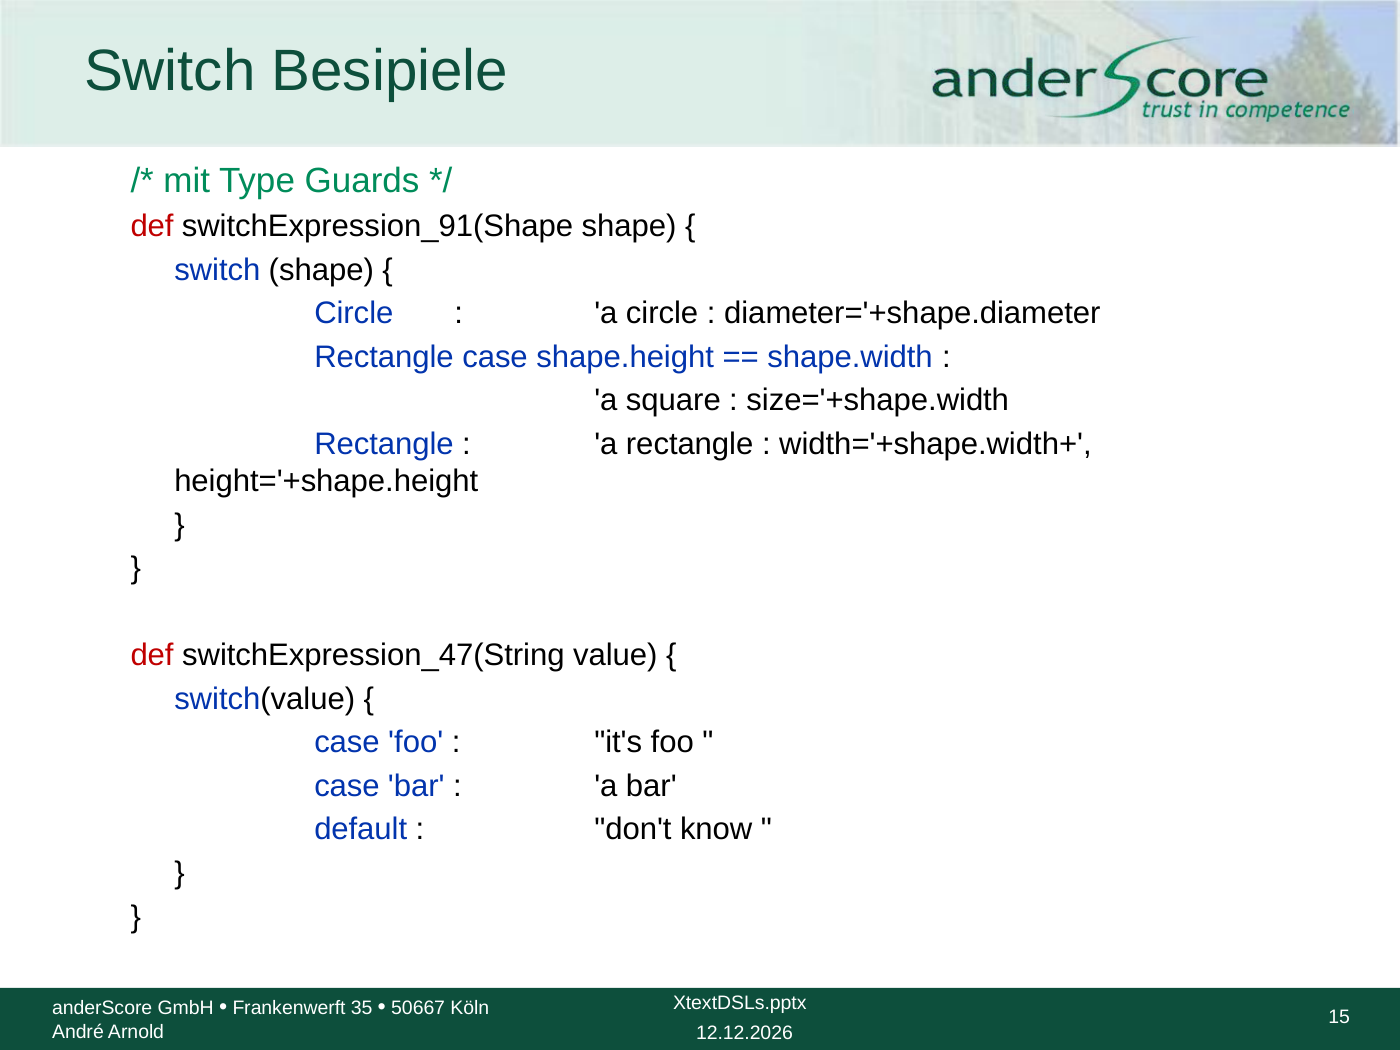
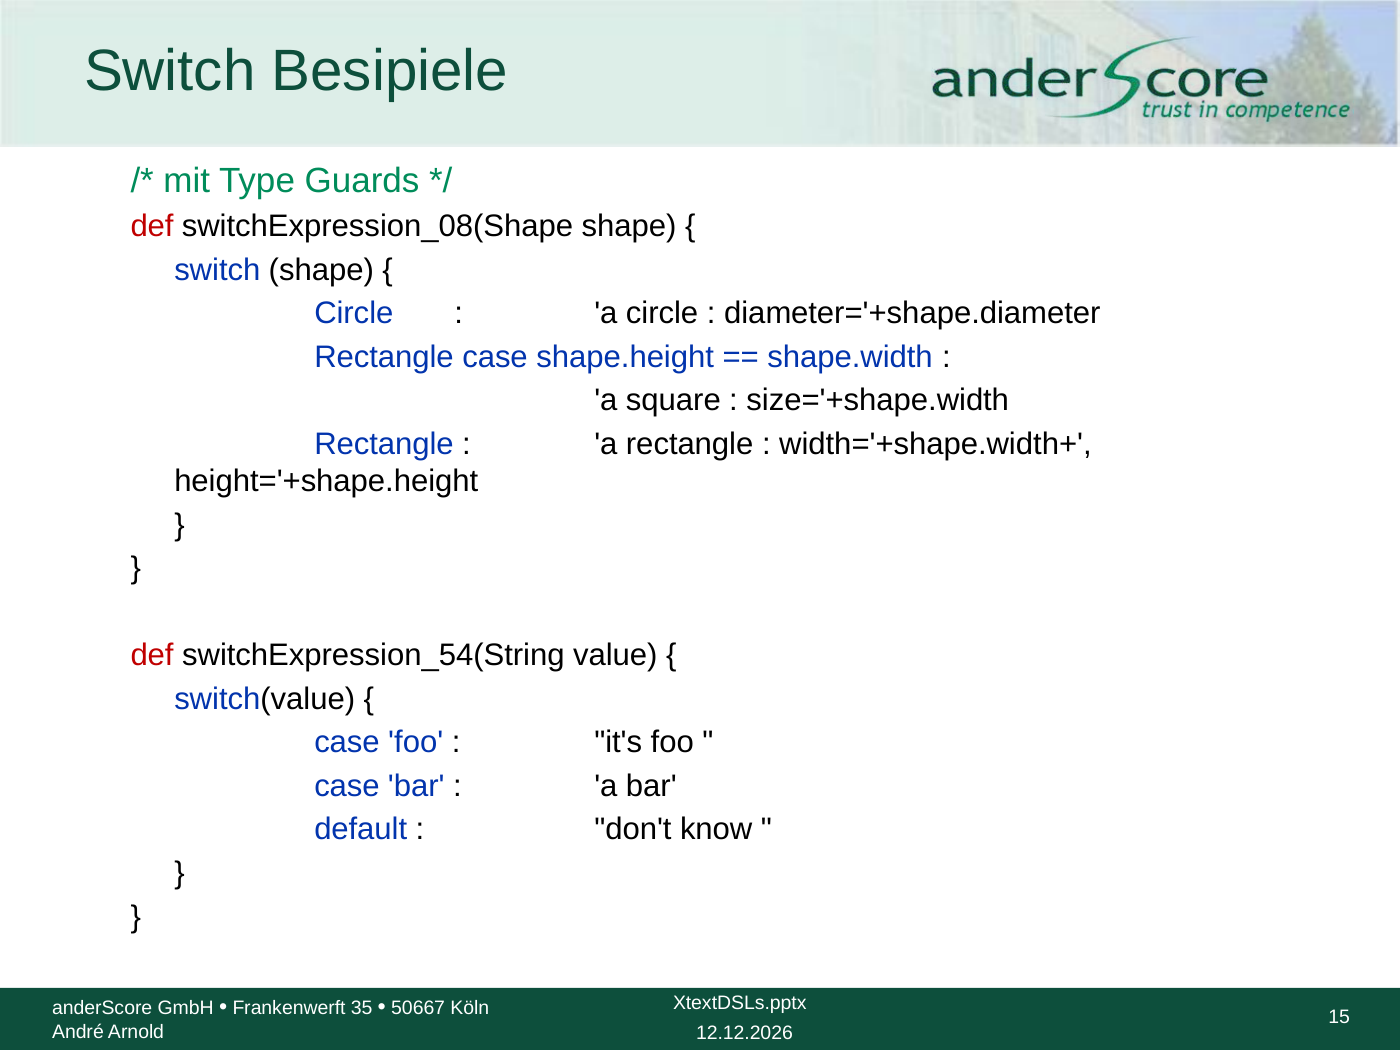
switchExpression_91(Shape: switchExpression_91(Shape -> switchExpression_08(Shape (378, 226)
switchExpression_47(String: switchExpression_47(String -> switchExpression_54(String (373, 656)
